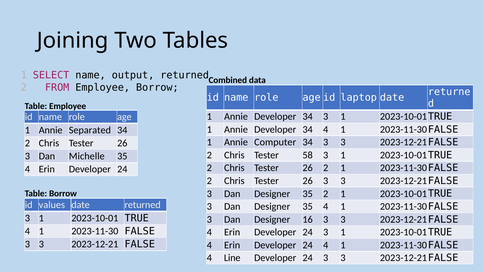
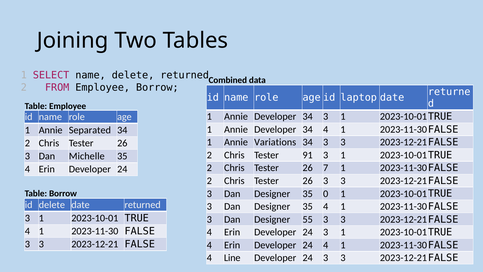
name output: output -> delete (133, 75)
Computer: Computer -> Variations (275, 142)
58: 58 -> 91 (308, 155)
26 2: 2 -> 7 (326, 168)
35 2: 2 -> 0 (326, 193)
id values: values -> delete (52, 205)
16: 16 -> 55 (308, 219)
